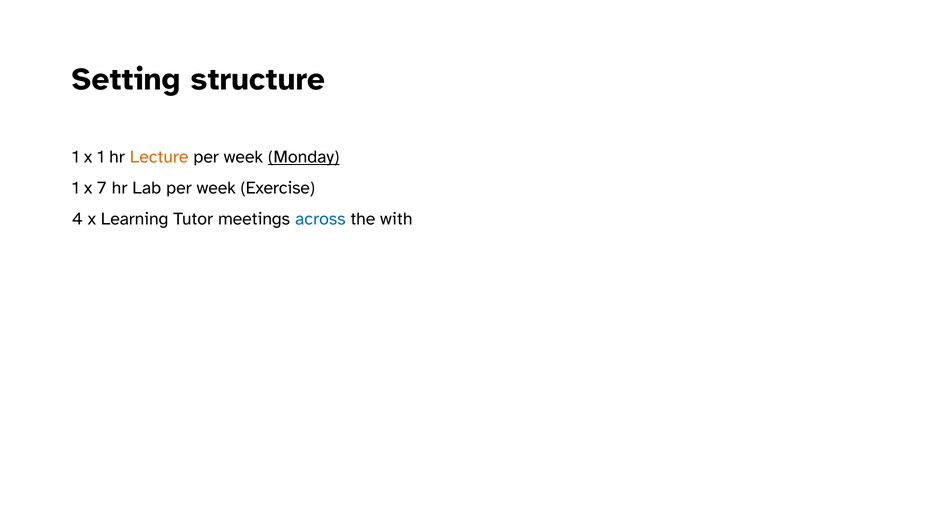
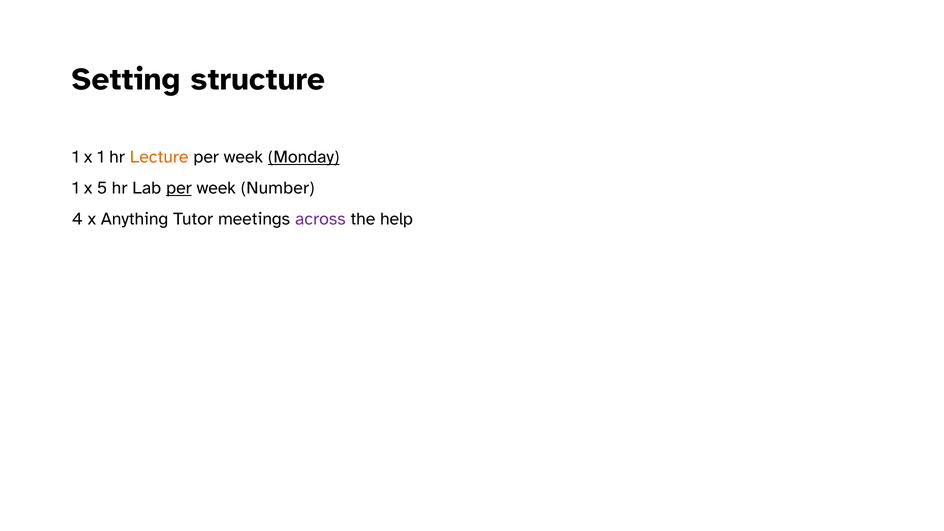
7: 7 -> 5 (102, 188)
per underline: none -> present (179, 188)
Exercise: Exercise -> Number (278, 188)
Learning: Learning -> Anything (135, 219)
across colour: blue -> purple (320, 219)
with: with -> help (397, 219)
